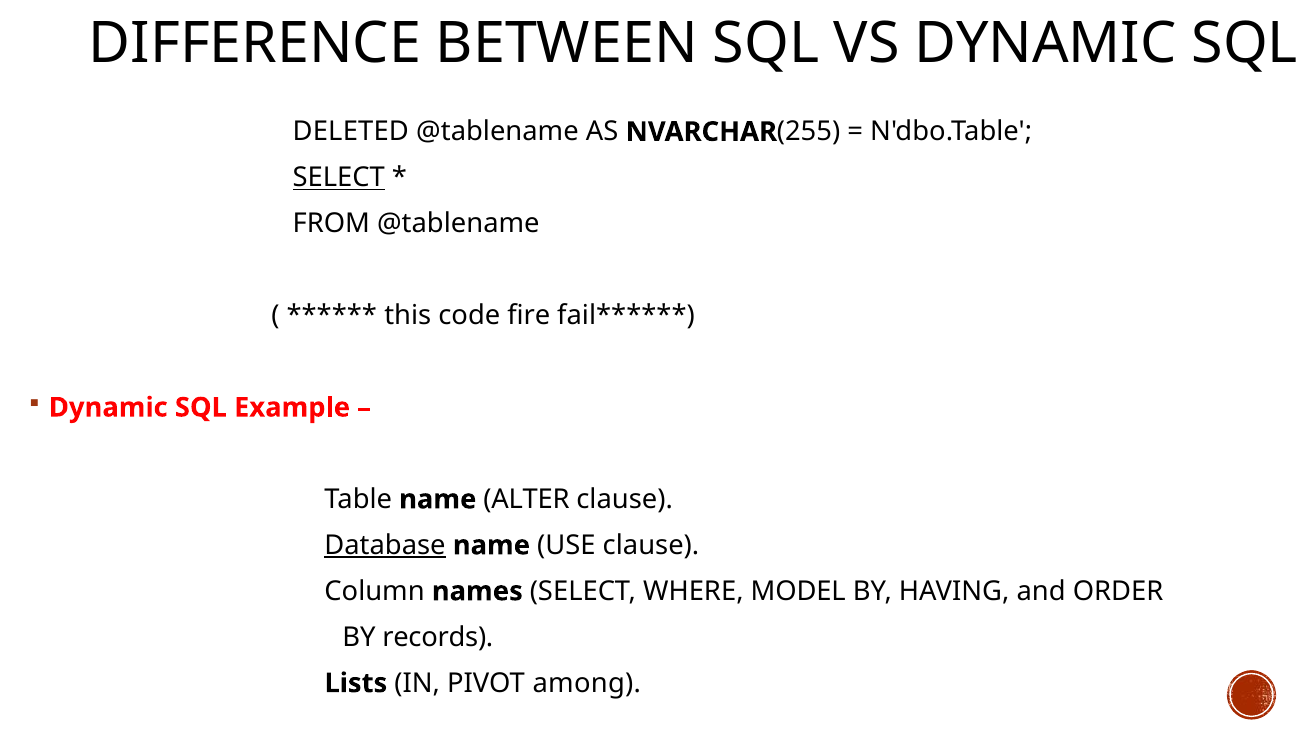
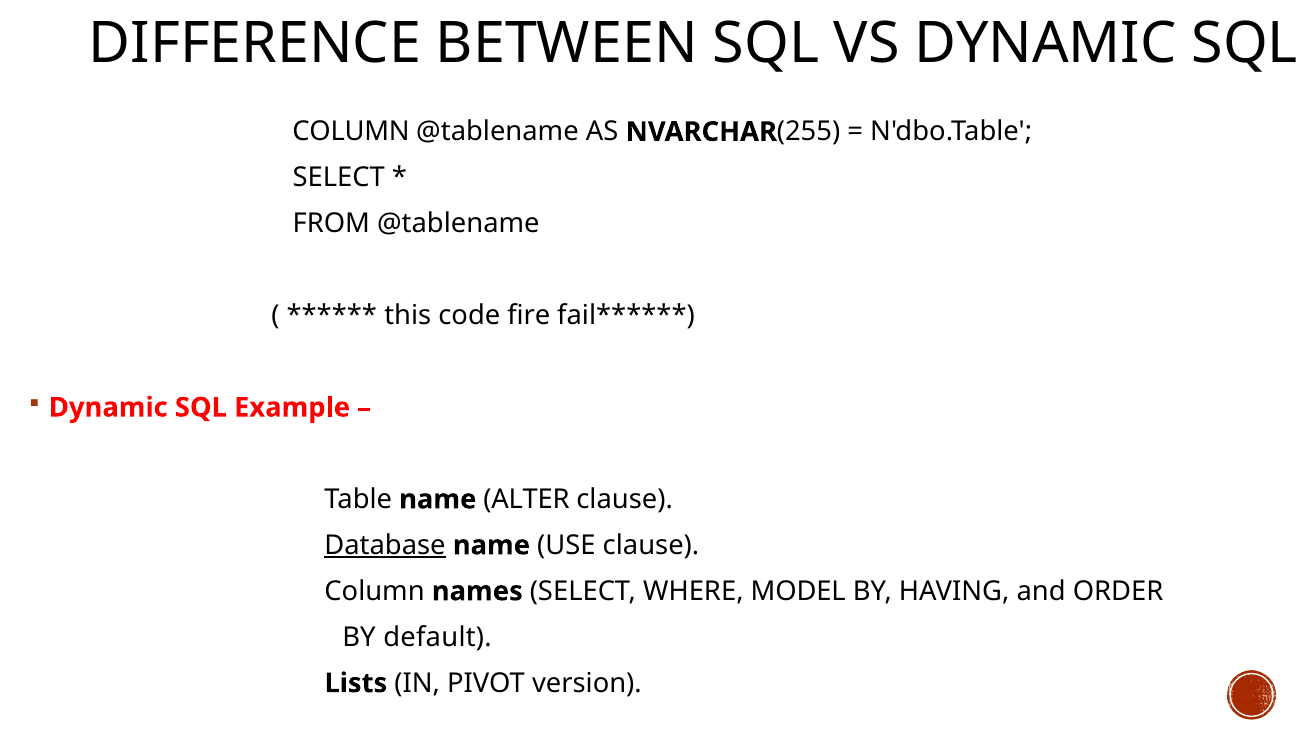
DELETED: DELETED -> COLUMN (351, 132)
SELECT underline: present -> none (339, 178)
records: records -> default (438, 637)
among: among -> version (587, 683)
